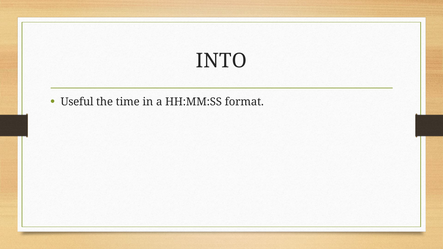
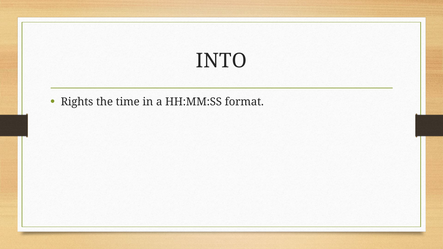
Useful: Useful -> Rights (77, 102)
